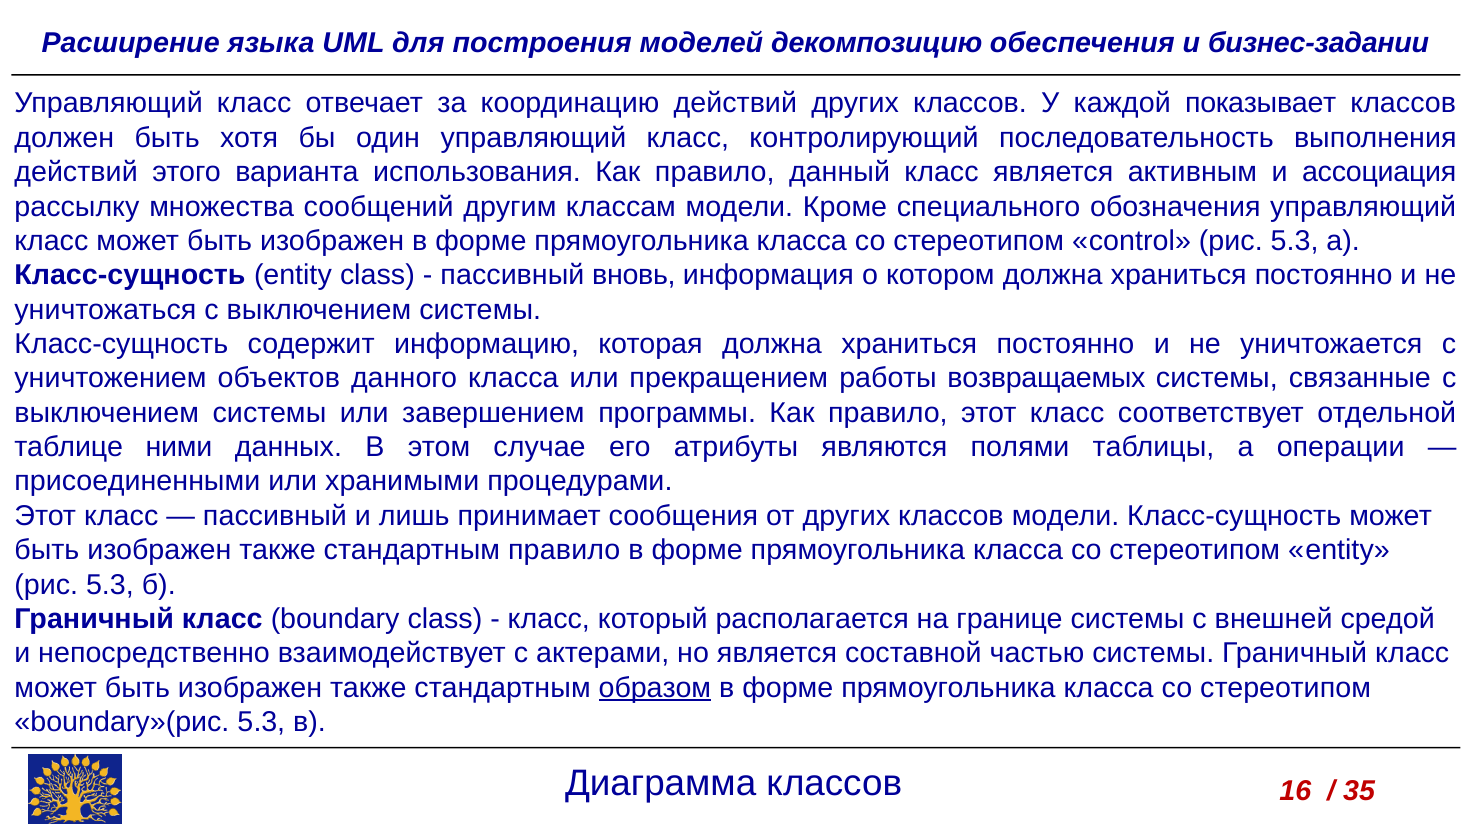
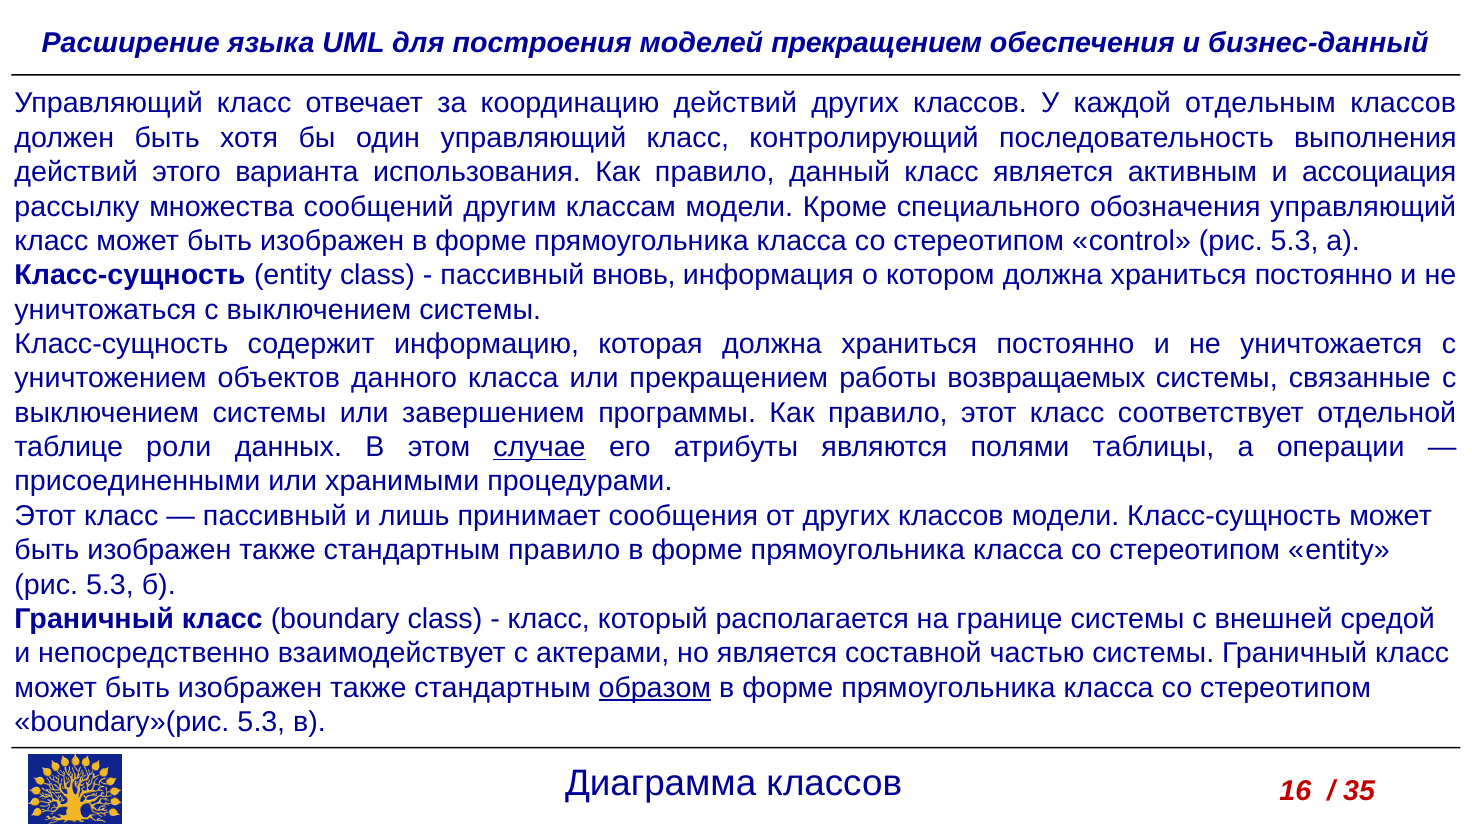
моделей декомпозицию: декомпозицию -> прекращением (877, 43)
бизнес-задании: бизнес-задании -> бизнес-данный (1318, 43)
показывает: показывает -> отдельным (1261, 104)
ними: ними -> роли (179, 447)
случае underline: none -> present (540, 447)
